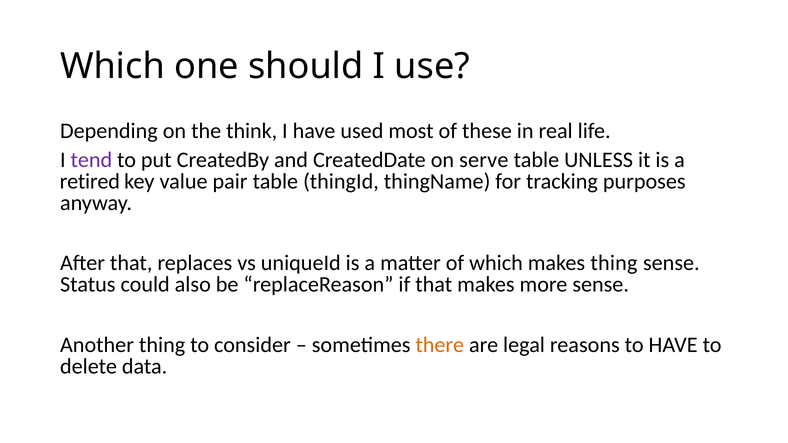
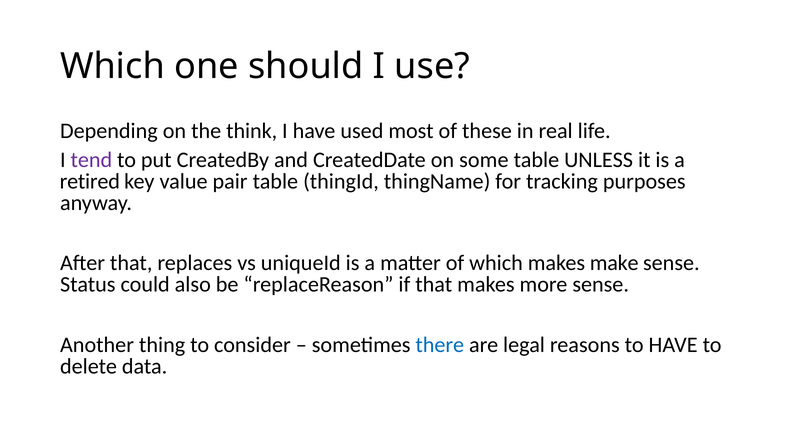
serve: serve -> some (484, 160)
makes thing: thing -> make (614, 263)
there colour: orange -> blue (440, 345)
